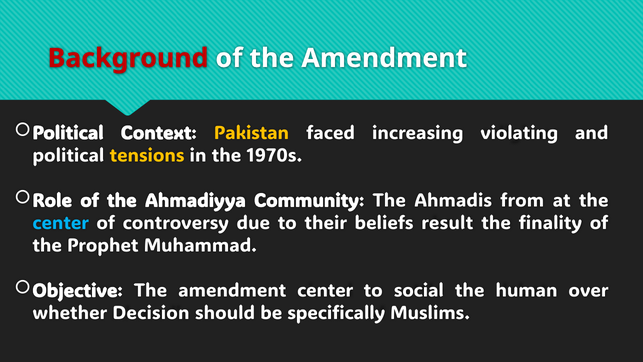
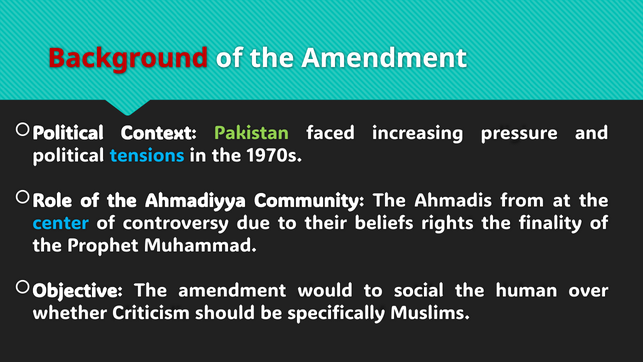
Pakistan colour: yellow -> light green (251, 133)
violating: violating -> pressure (519, 133)
tensions colour: yellow -> light blue (147, 155)
result: result -> rights (447, 223)
amendment center: center -> would (325, 290)
Decision: Decision -> Criticism (151, 313)
